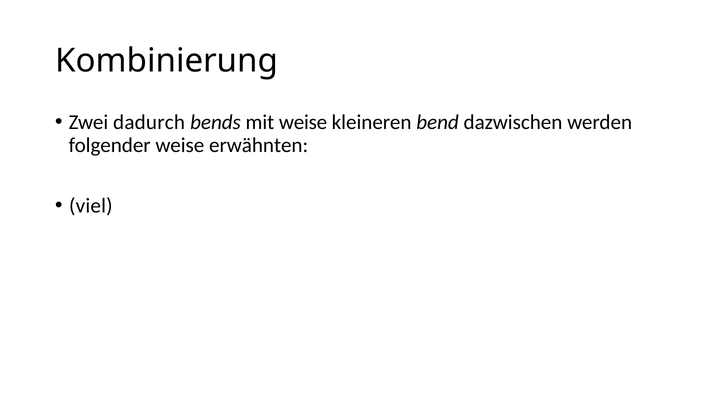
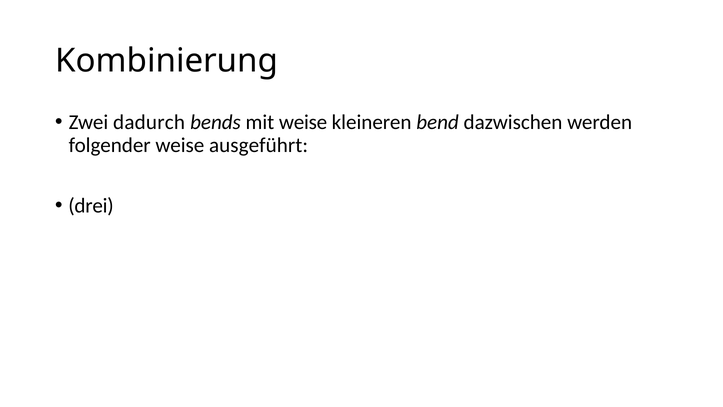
erwähnten: erwähnten -> ausgeführt (259, 145)
viel: viel -> drei (91, 206)
